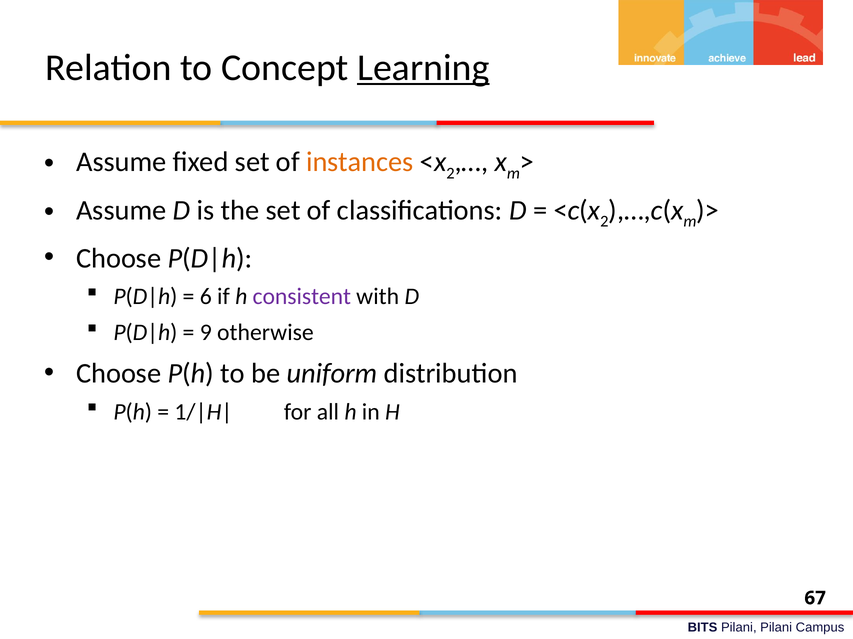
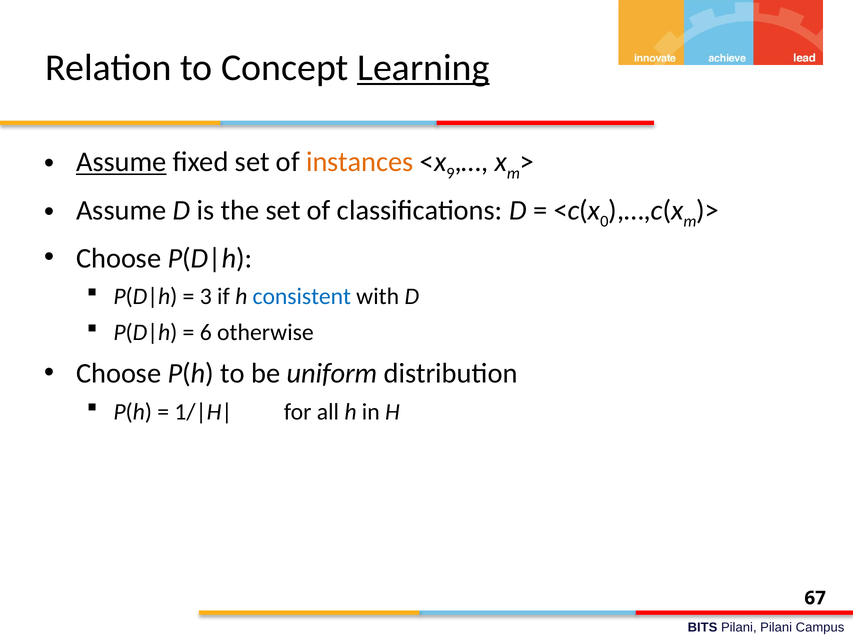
Assume underline: none -> present (121, 162)
2: 2 -> 9 (450, 173)
2: 2 -> 0 (604, 222)
6: 6 -> 3 (206, 297)
consistent colour: purple -> blue (302, 297)
9: 9 -> 6 (206, 333)
